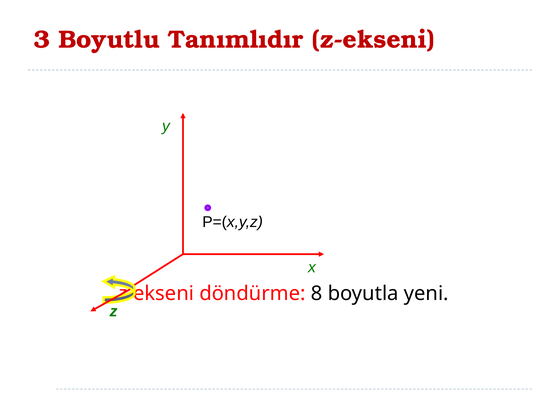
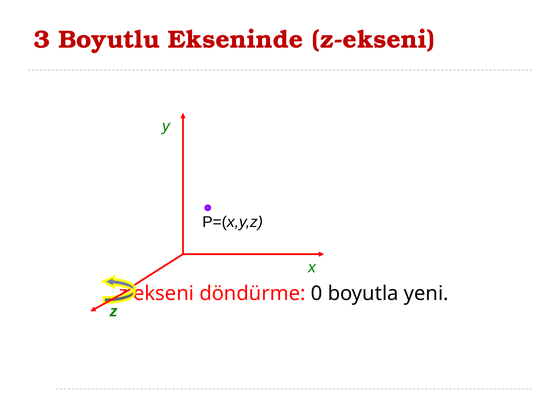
Tanımlıdır: Tanımlıdır -> Ekseninde (236, 40)
8: 8 -> 0 (317, 293)
